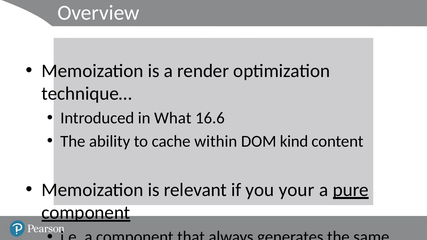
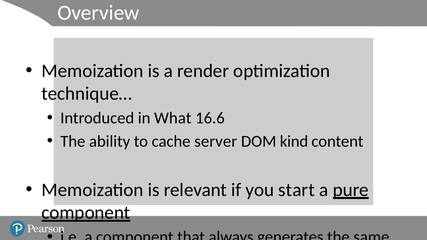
within: within -> server (216, 141)
your: your -> start (297, 190)
